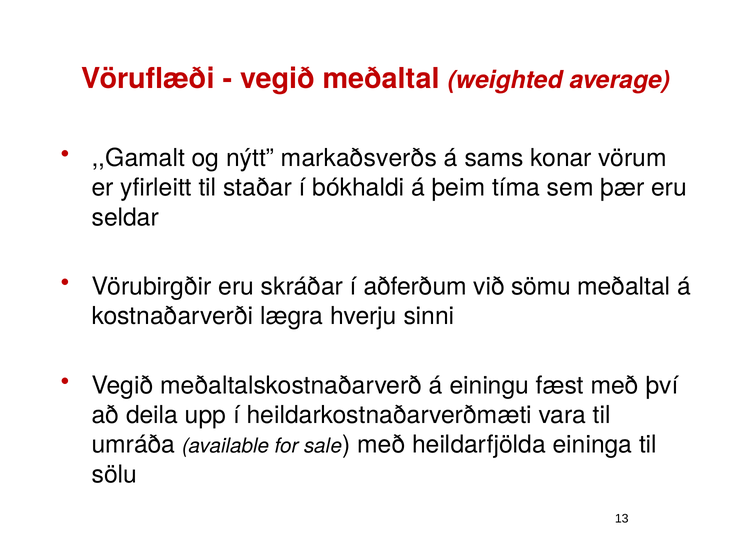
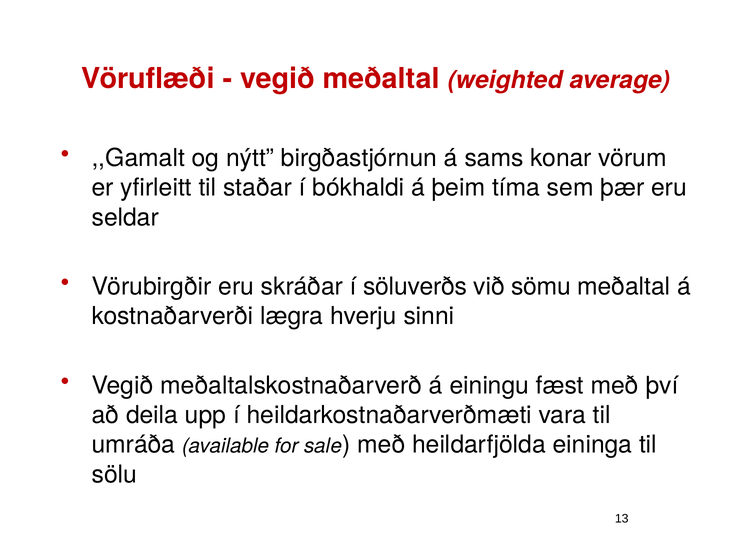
markaðsverðs: markaðsverðs -> birgðastjórnun (359, 158)
aðferðum: aðferðum -> söluverðs (415, 286)
